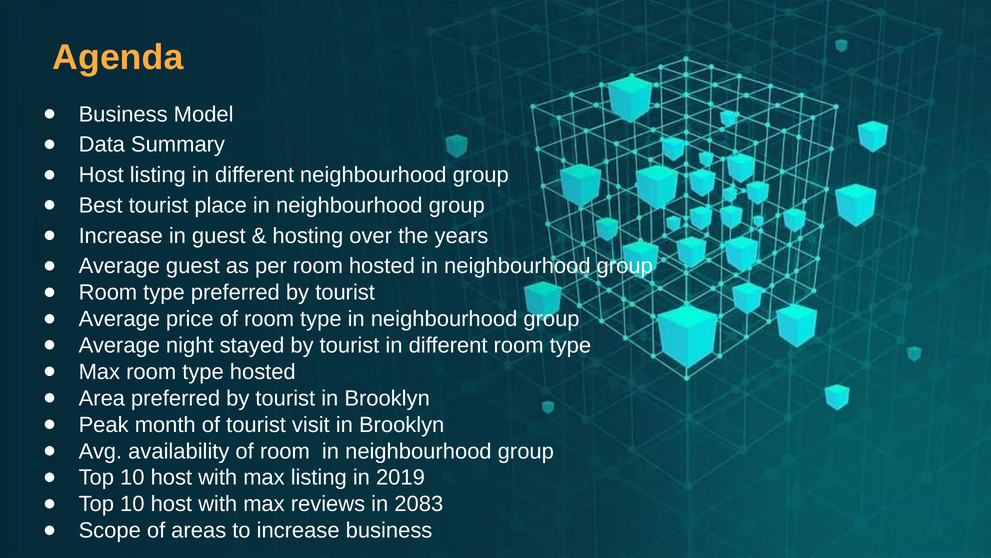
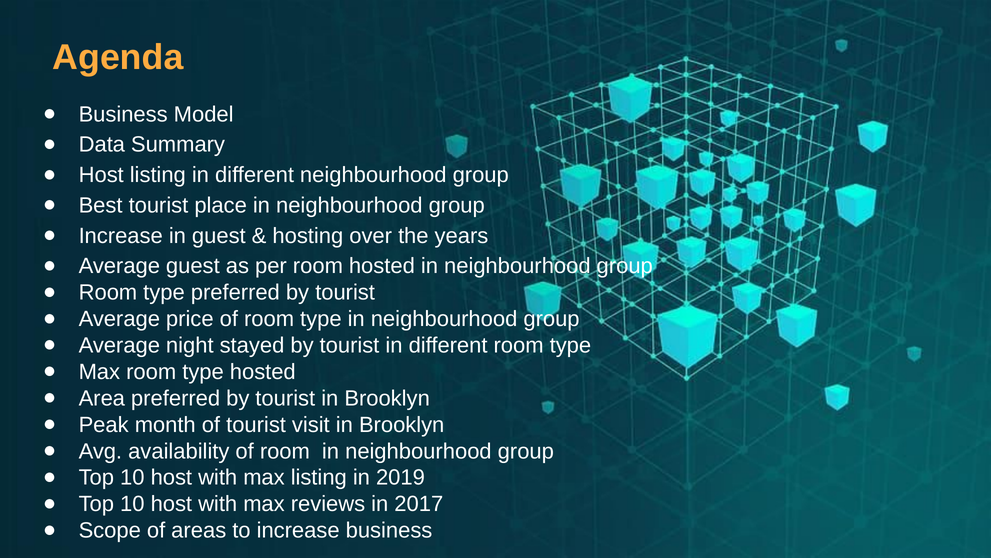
2083: 2083 -> 2017 (419, 504)
